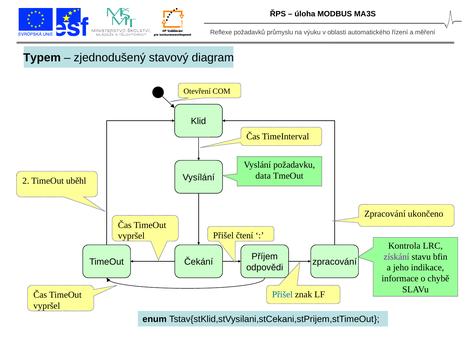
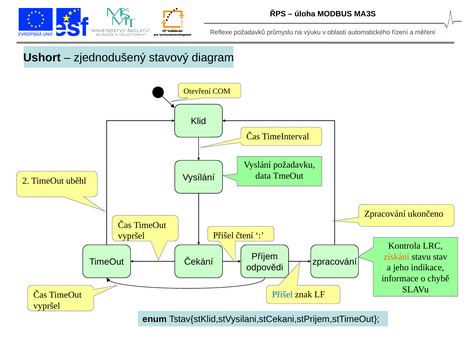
Typem: Typem -> Ushort (42, 58)
získání colour: purple -> orange (397, 257)
bfin: bfin -> stav (440, 257)
